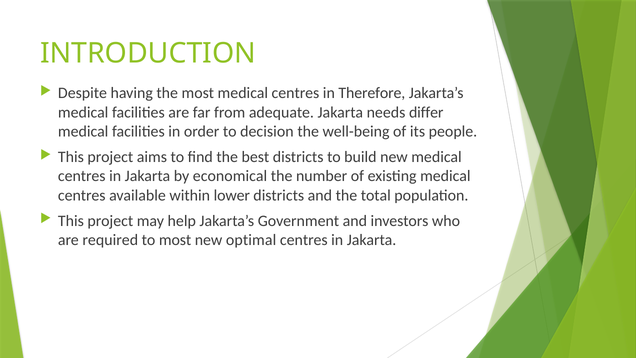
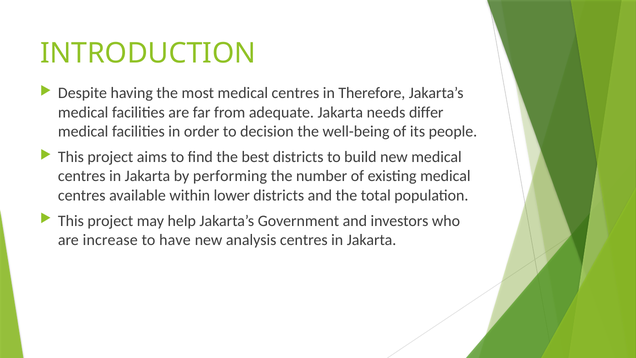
economical: economical -> performing (230, 176)
required: required -> increase (110, 240)
to most: most -> have (175, 240)
optimal: optimal -> analysis (251, 240)
